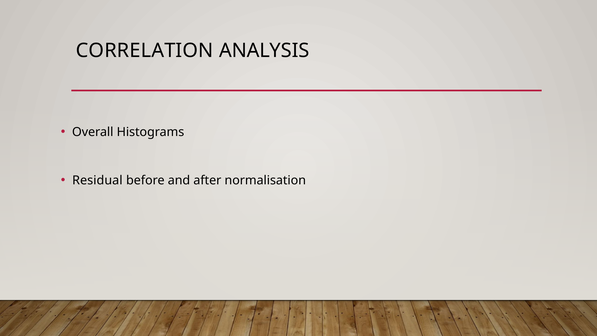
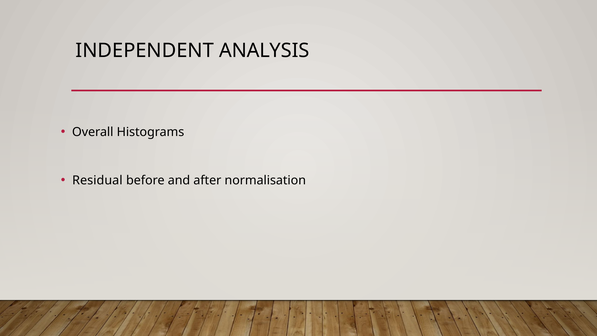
CORRELATION: CORRELATION -> INDEPENDENT (145, 51)
